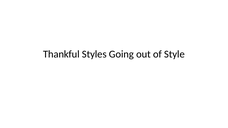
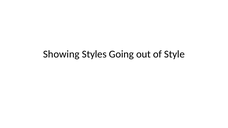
Thankful: Thankful -> Showing (61, 54)
